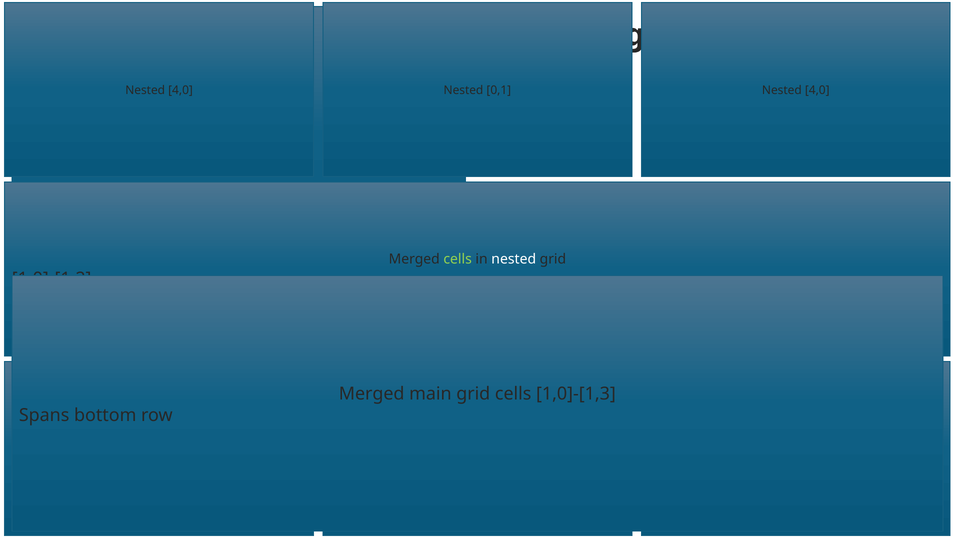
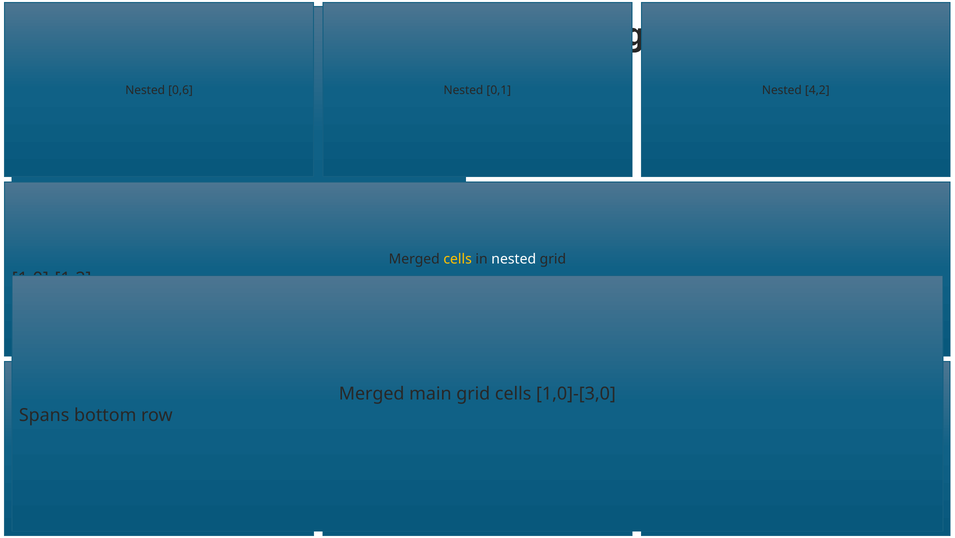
4,0: 4,0 -> 0,6 (181, 90)
0,1 Nested 4,0: 4,0 -> 4,2 (817, 90)
cells colour: light green -> yellow (458, 259)
1,0]-[1,3: 1,0]-[1,3 -> 1,0]-[3,0 (576, 393)
